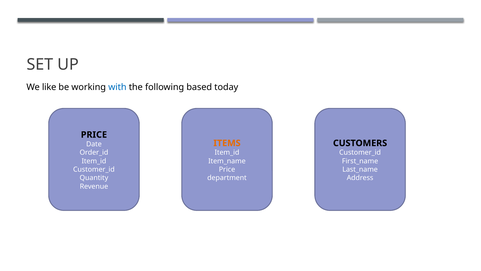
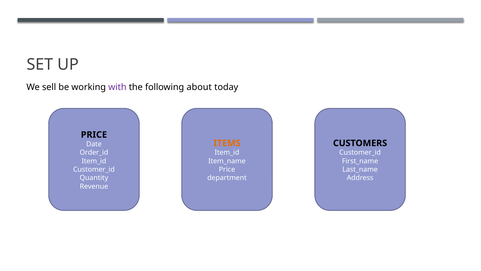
like: like -> sell (49, 87)
with colour: blue -> purple (117, 87)
based: based -> about (199, 87)
